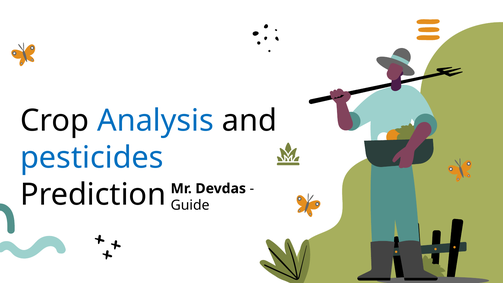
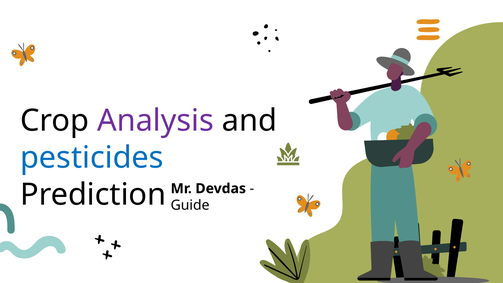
Analysis colour: blue -> purple (155, 121)
